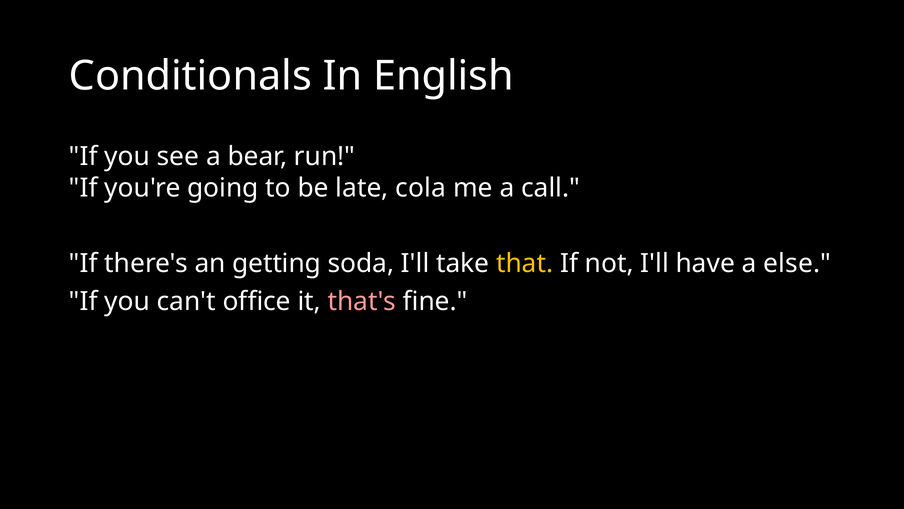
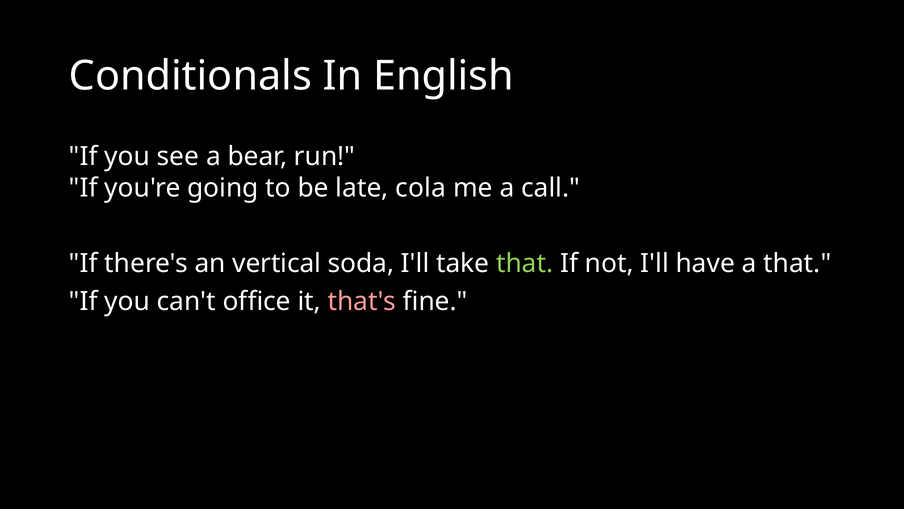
getting: getting -> vertical (277, 263)
that colour: yellow -> light green (525, 263)
a else: else -> that (797, 263)
